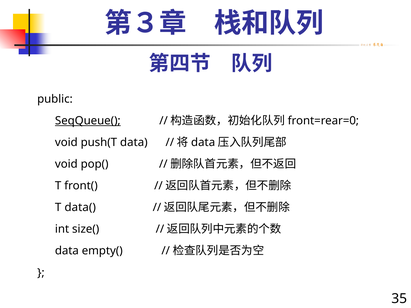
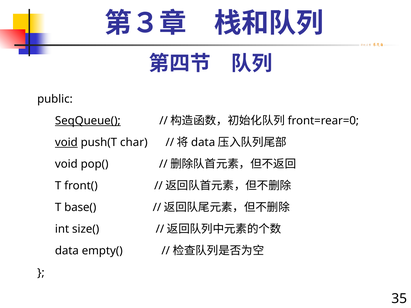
void underline: none -> present (66, 143)
push(T data: data -> char (134, 143)
data(: data( -> base( (80, 208)
